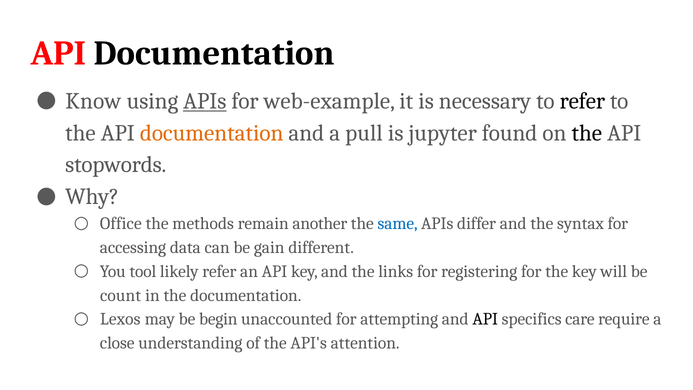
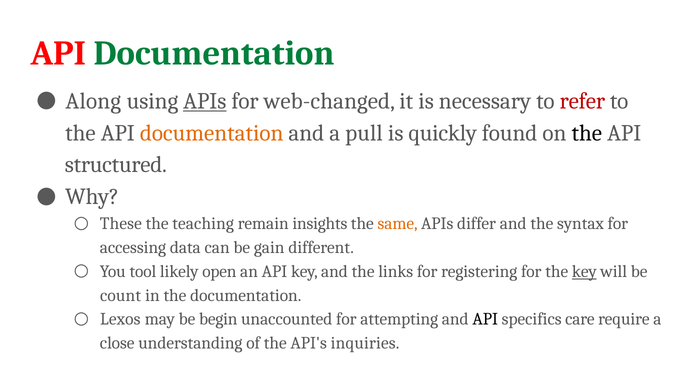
Documentation colour: black -> green (214, 53)
Know: Know -> Along (93, 101)
web-example: web-example -> web-changed (329, 101)
refer colour: black -> red (582, 101)
jupyter: jupyter -> quickly (443, 133)
stopwords: stopwords -> structured (116, 165)
Office: Office -> These (121, 224)
methods: methods -> teaching (203, 224)
another: another -> insights (320, 224)
same colour: blue -> orange (398, 224)
likely refer: refer -> open (219, 271)
key underline: none -> present (584, 271)
attention: attention -> inquiries (365, 343)
